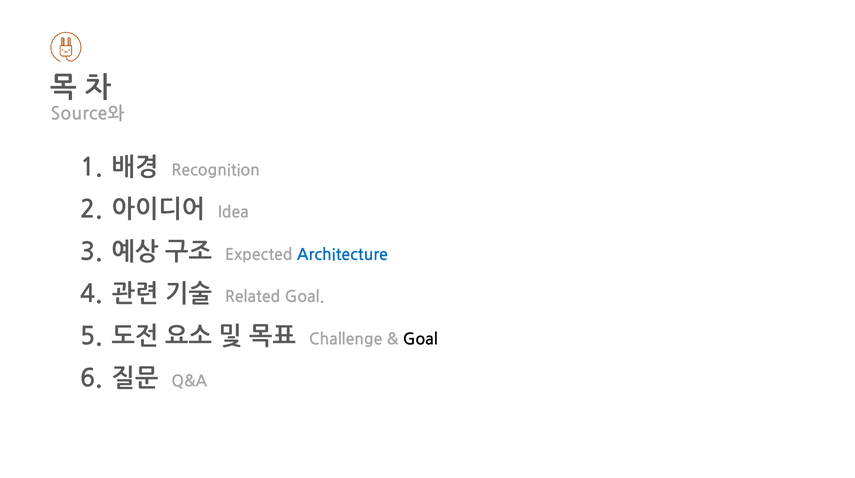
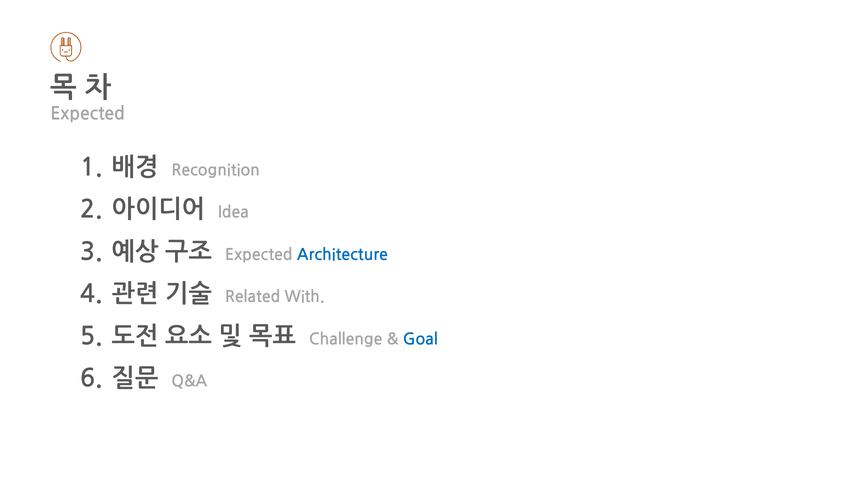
Source와: Source와 -> Expected (88, 114)
Related Goal: Goal -> With (305, 297)
Goal colour: black -> blue (420, 339)
